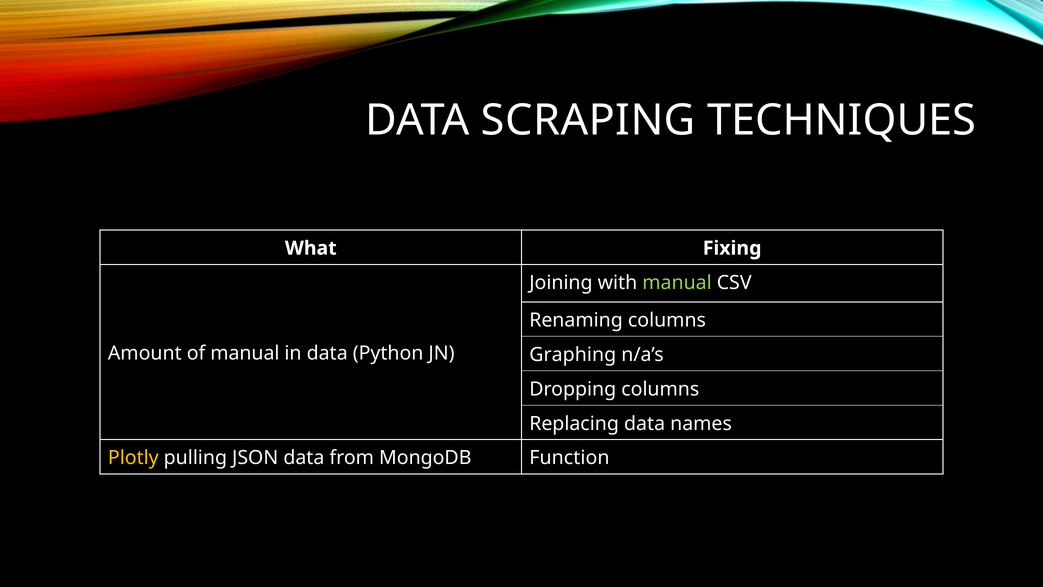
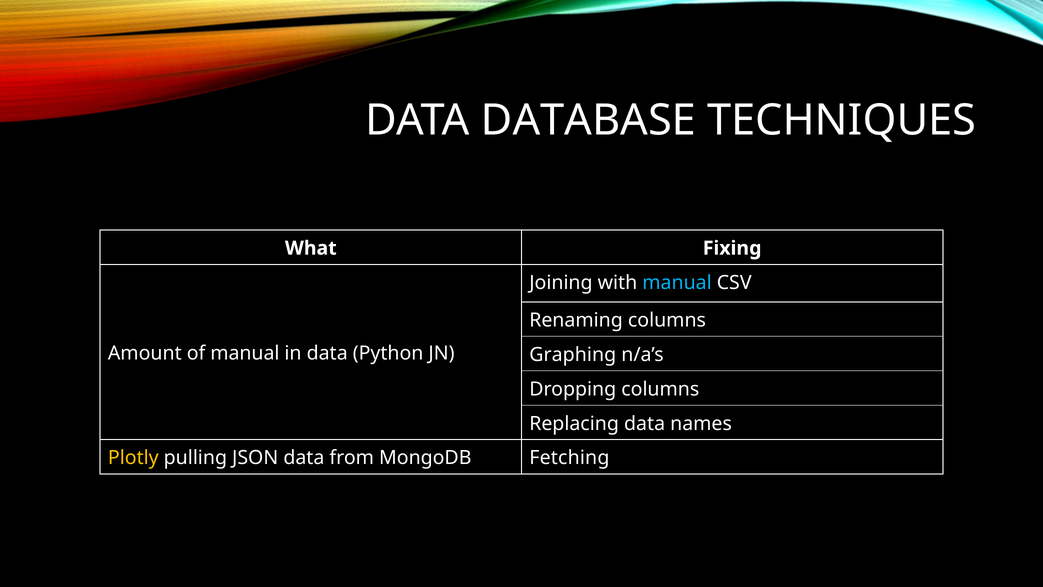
SCRAPING: SCRAPING -> DATABASE (589, 120)
manual colour: light green -> light blue (677, 283)
Function: Function -> Fetching (569, 458)
